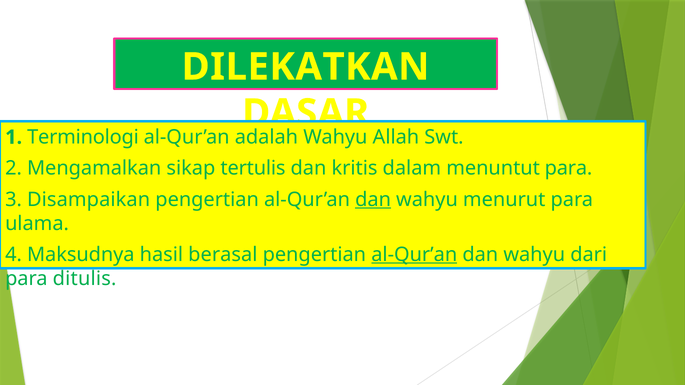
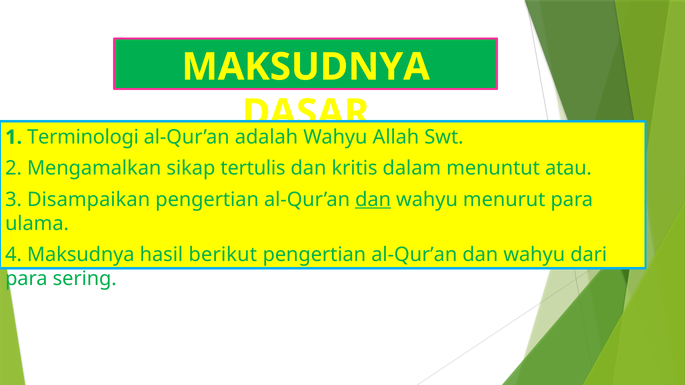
DILEKATKAN: DILEKATKAN -> MAKSUDNYA (306, 67)
menuntut para: para -> atau (568, 168)
berasal: berasal -> berikut (223, 255)
al-Qur’an underline: present -> none (414, 255)
ditulis: ditulis -> sering (85, 279)
